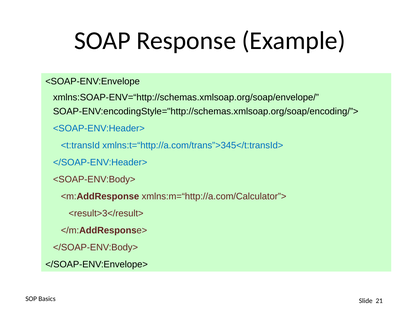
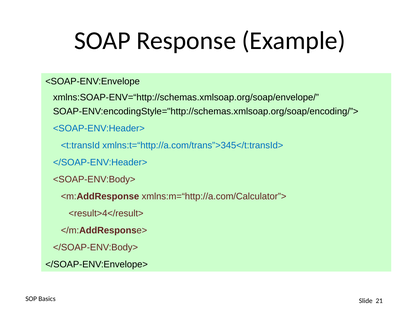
<result>3</result>: <result>3</result> -> <result>4</result> (106, 213)
